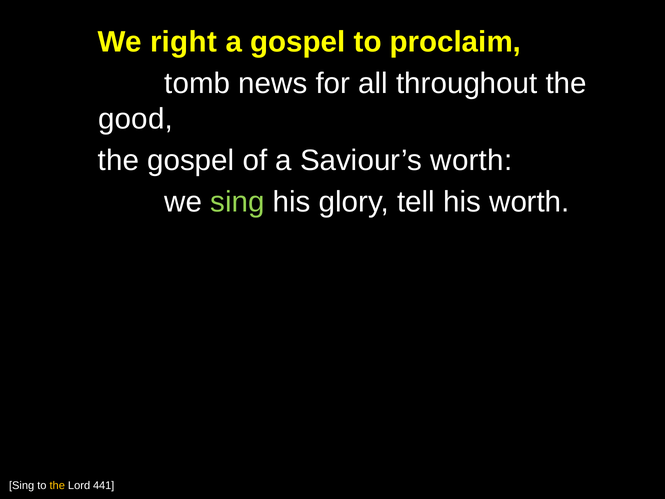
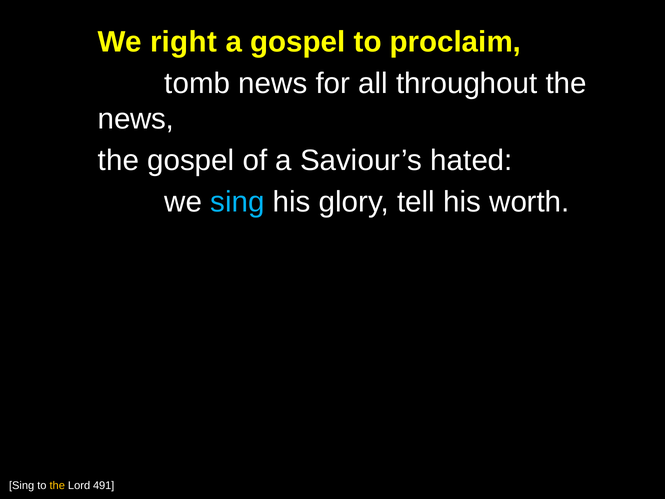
good: good -> news (136, 119)
Saviour’s worth: worth -> hated (472, 160)
sing colour: light green -> light blue (238, 202)
441: 441 -> 491 (104, 485)
